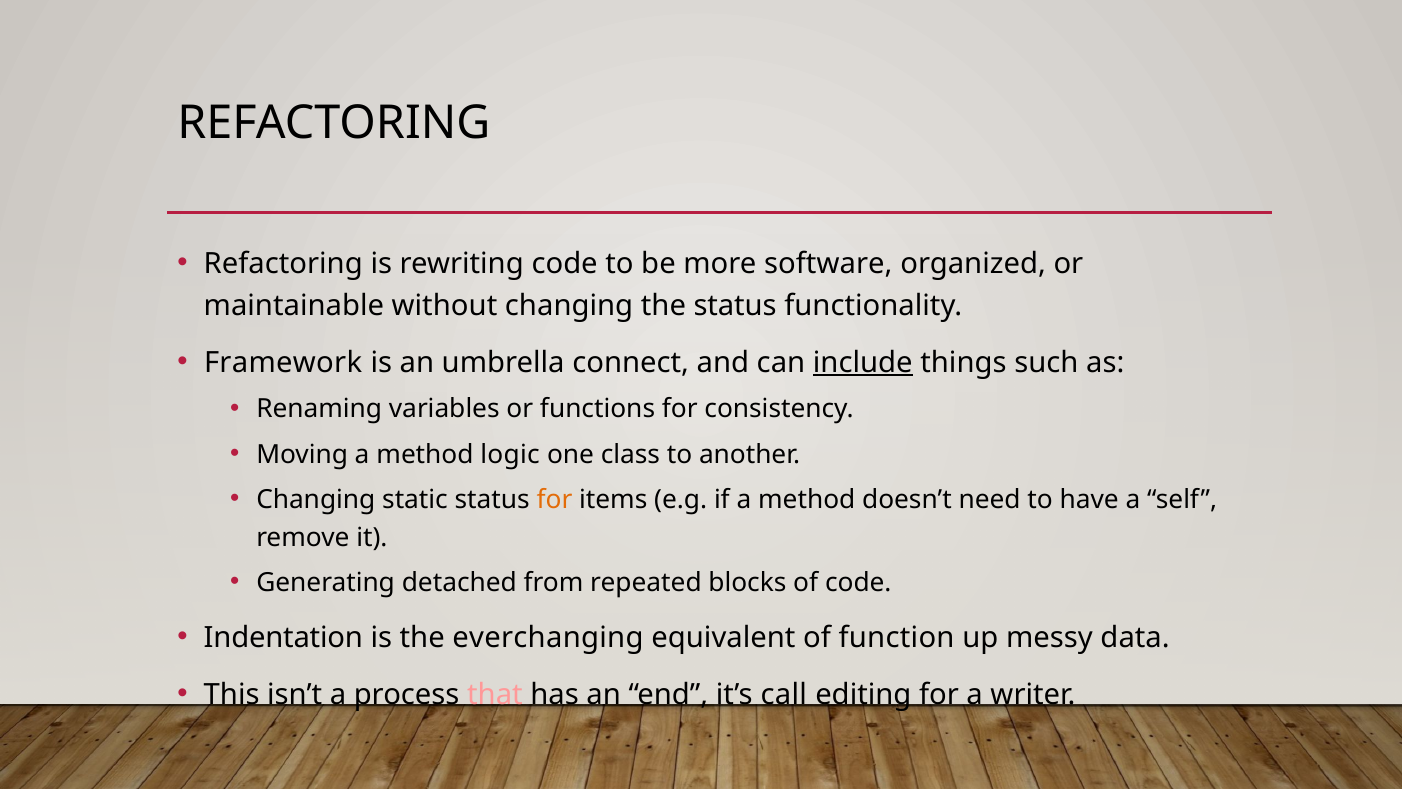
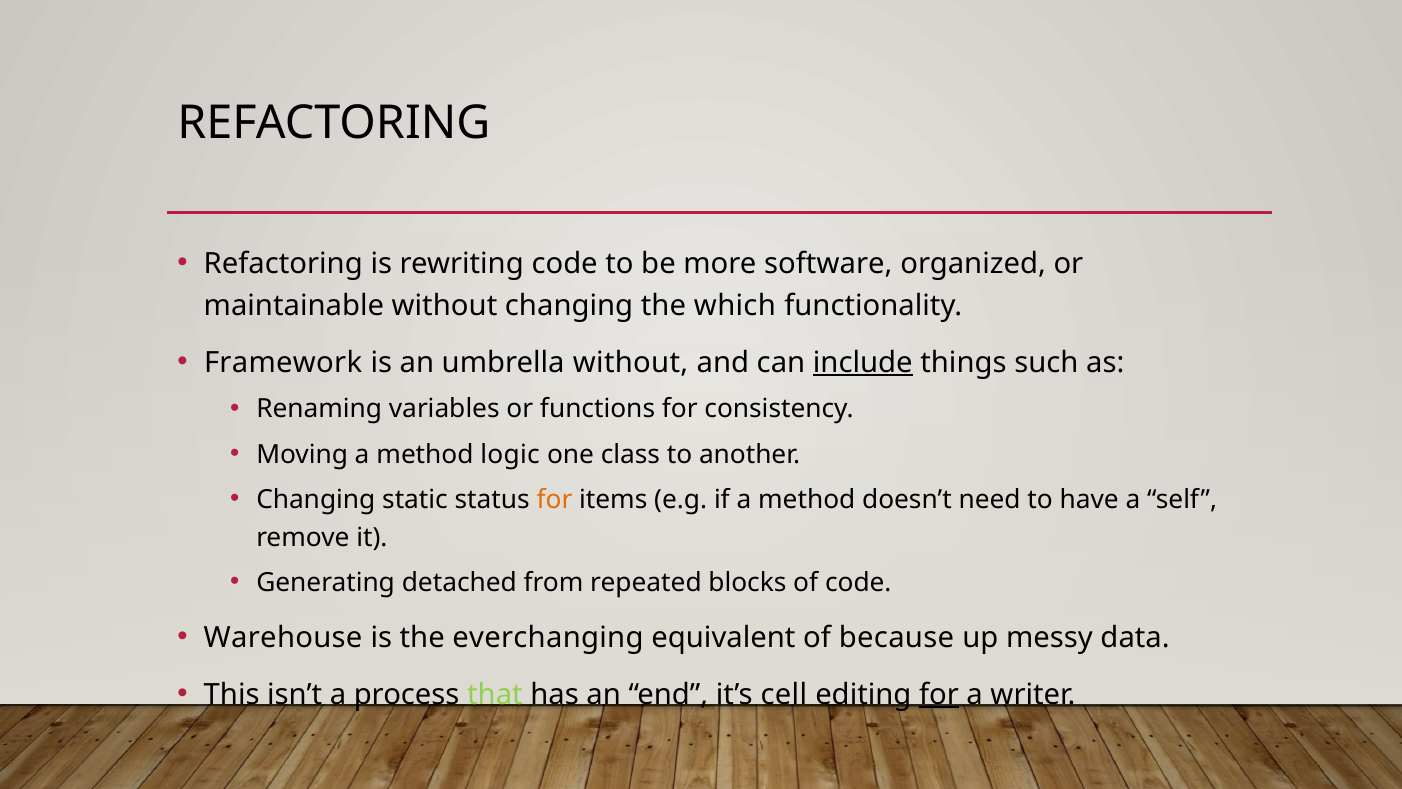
the status: status -> which (735, 306)
umbrella connect: connect -> without (631, 362)
Indentation: Indentation -> Warehouse (283, 637)
function: function -> because (897, 637)
that colour: pink -> light green (495, 694)
call: call -> cell (784, 694)
for underline: none -> present (939, 694)
